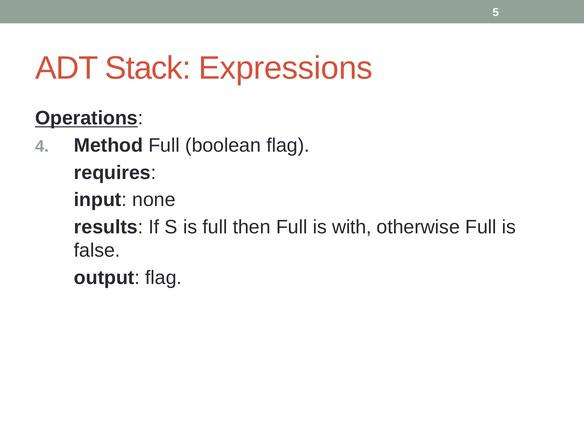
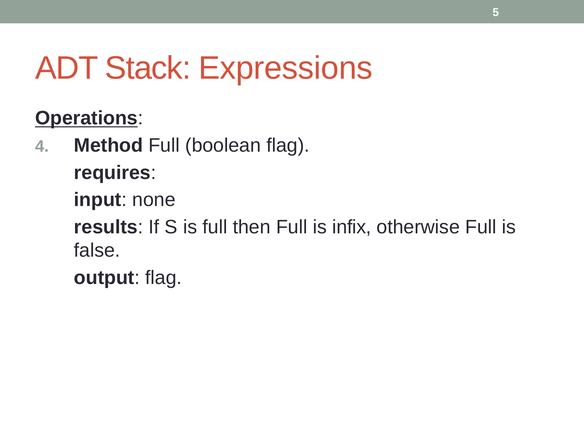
with: with -> infix (352, 227)
